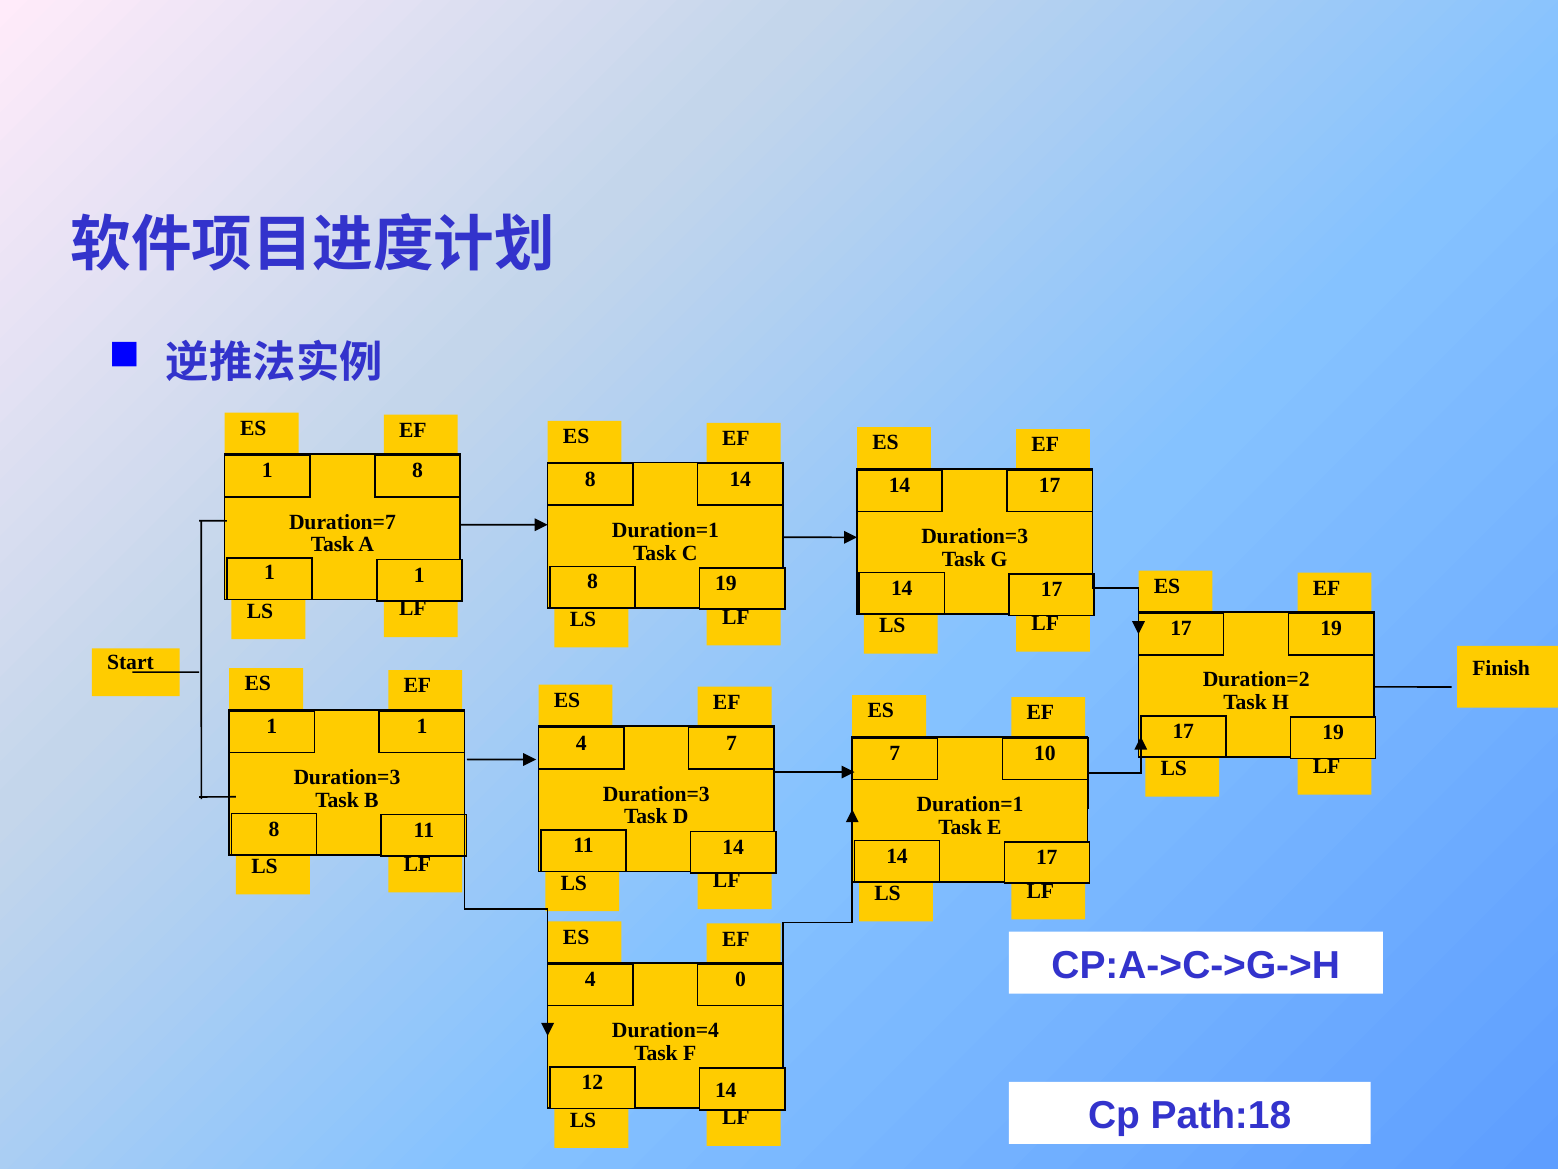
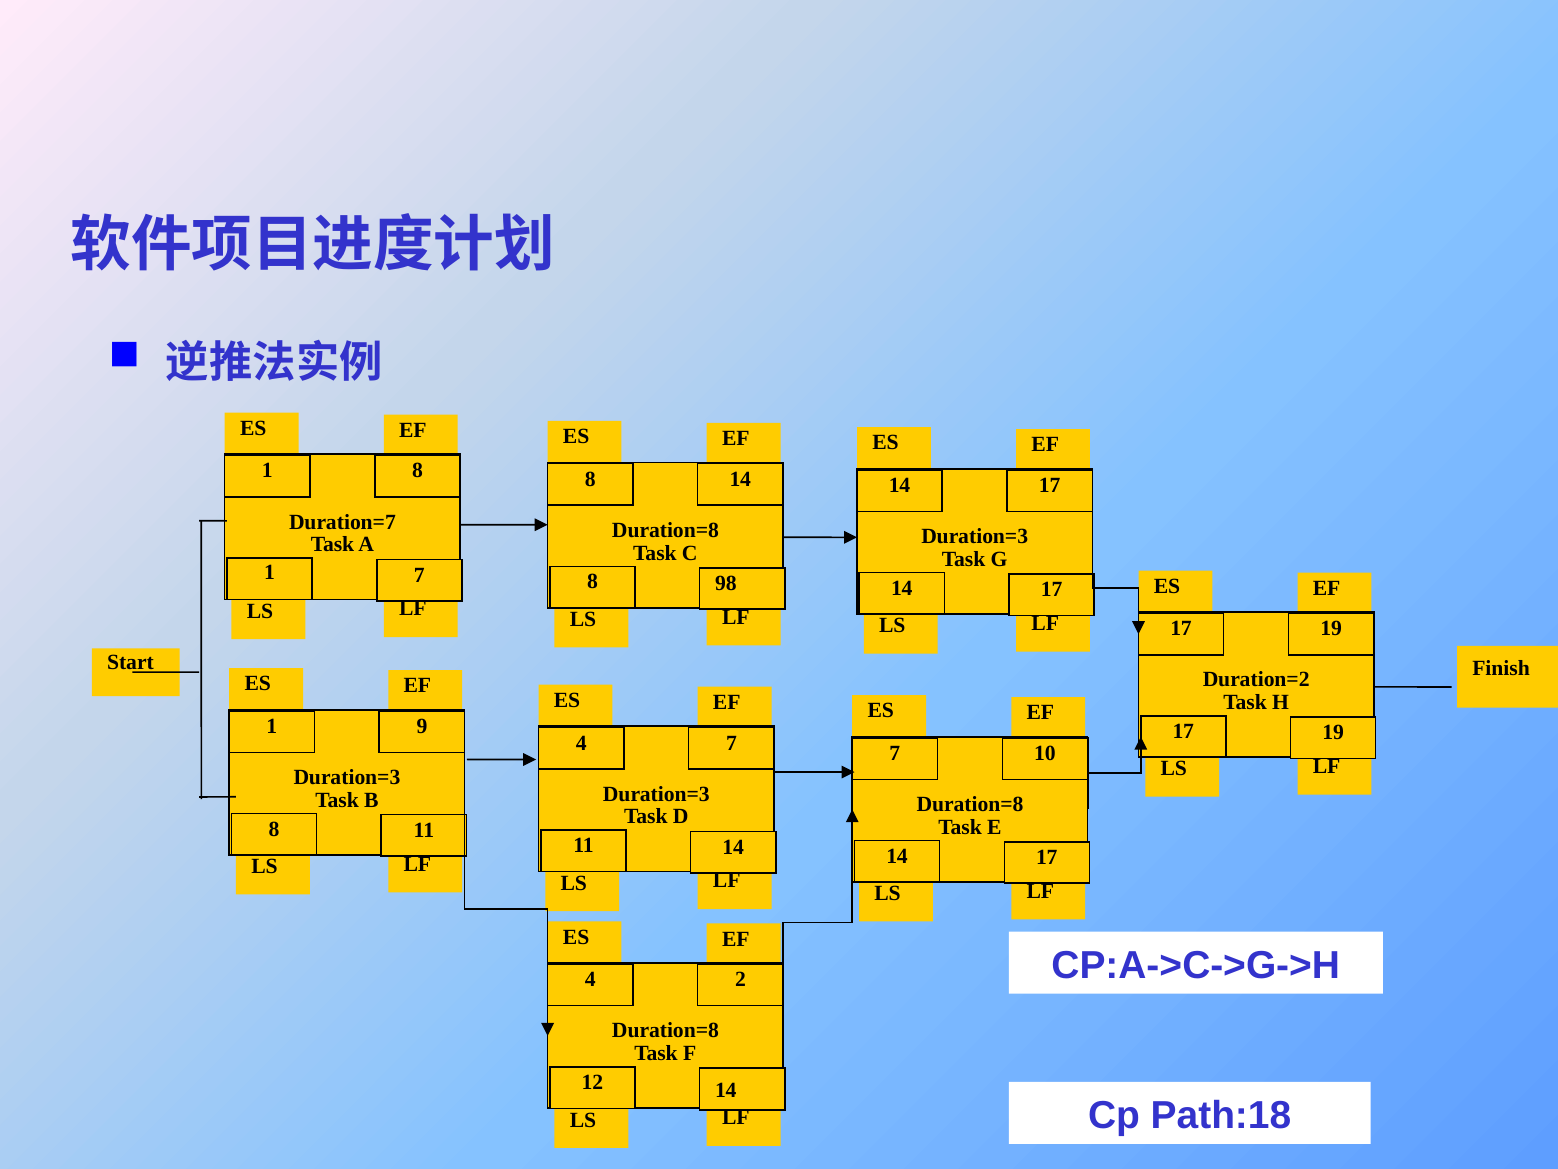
Duration=1: Duration=1 -> Duration=8 (665, 530)
1: 1 -> 7 (419, 575)
8 19: 19 -> 98 (726, 583)
1: 1 -> 9 (422, 726)
Duration=1: Duration=1 -> Duration=8 (970, 804)
0: 0 -> 2 (740, 979)
Duration=4: Duration=4 -> Duration=8 (665, 1030)
